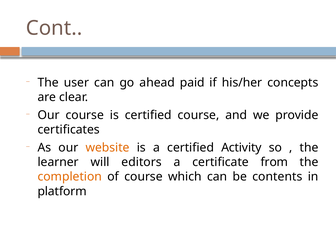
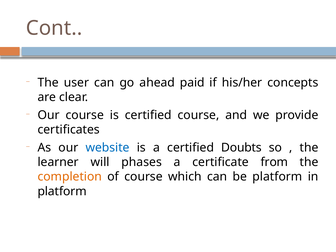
website colour: orange -> blue (108, 148)
Activity: Activity -> Doubts (241, 148)
editors: editors -> phases (142, 162)
be contents: contents -> platform (277, 177)
